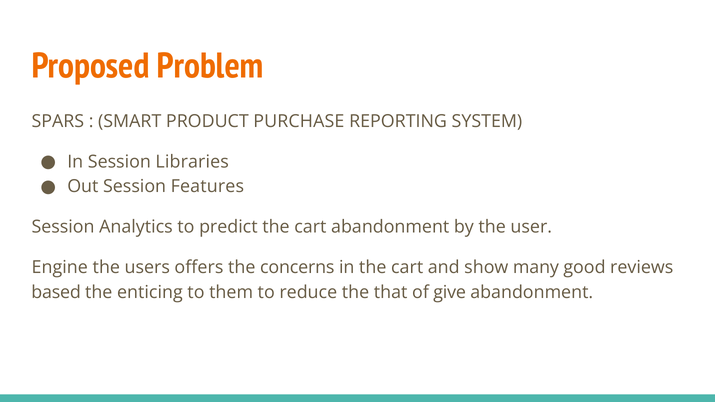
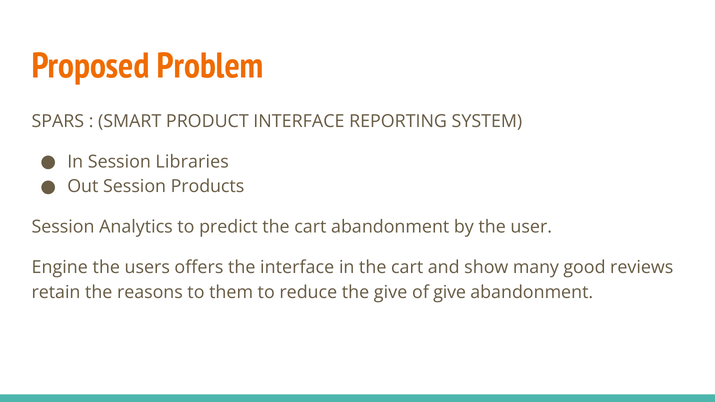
PRODUCT PURCHASE: PURCHASE -> INTERFACE (299, 121)
Features: Features -> Products (207, 187)
the concerns: concerns -> interface (297, 268)
based: based -> retain (56, 292)
enticing: enticing -> reasons (150, 292)
the that: that -> give (391, 292)
